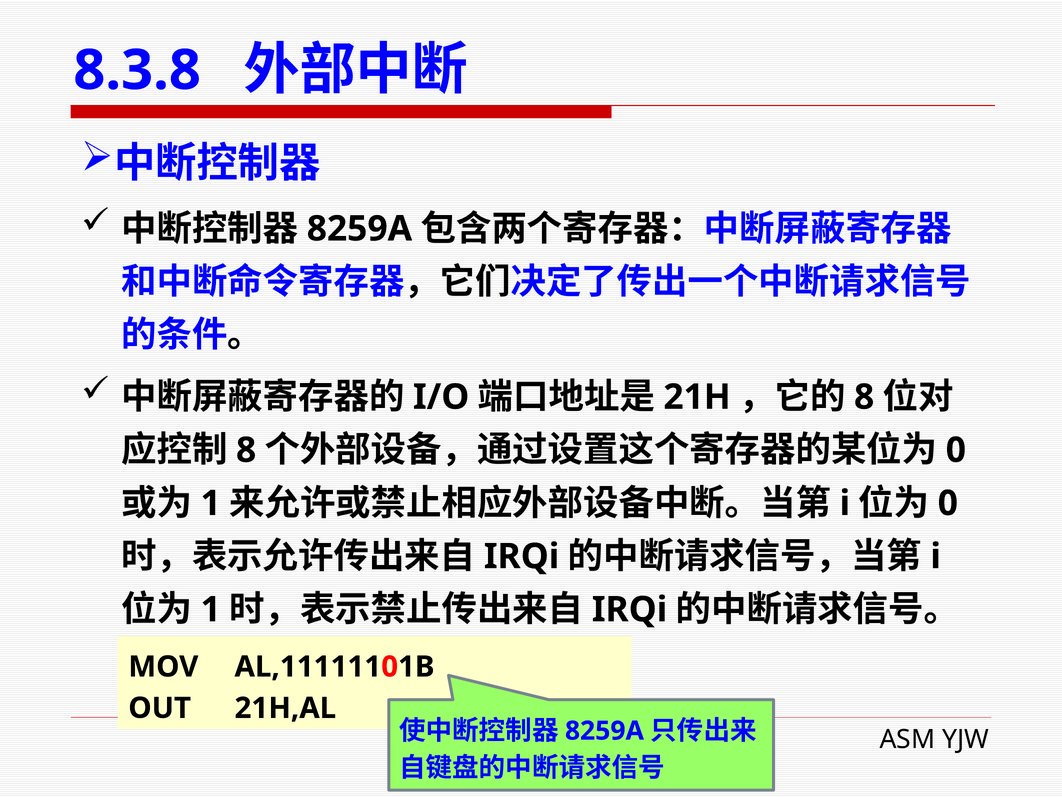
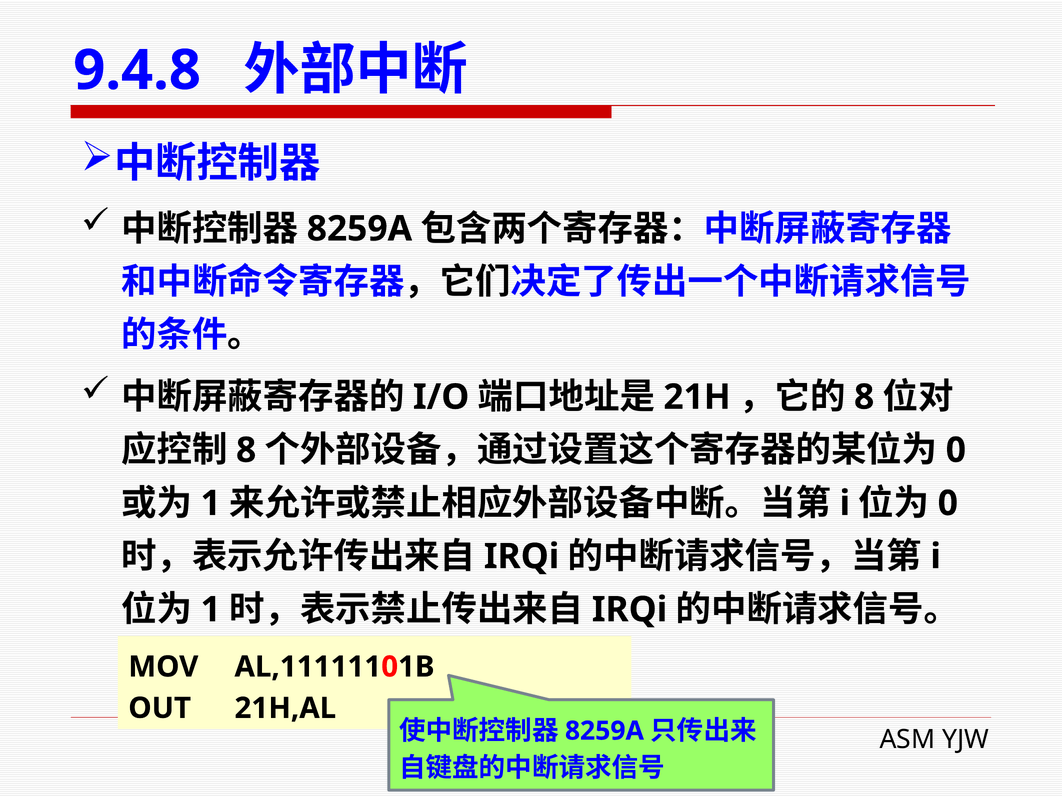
8.3.8: 8.3.8 -> 9.4.8 (137, 70)
